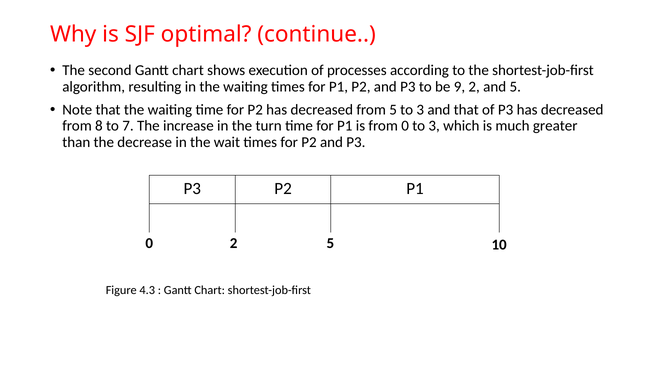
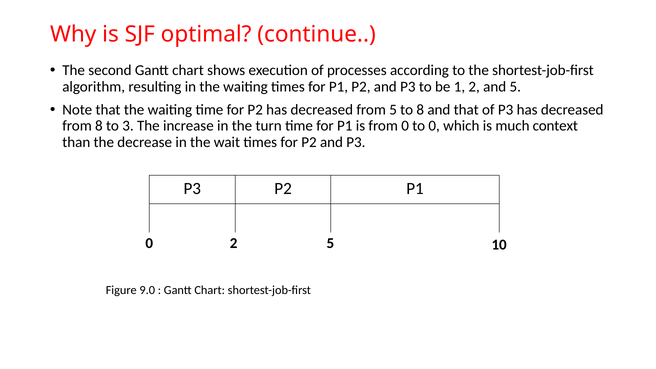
9: 9 -> 1 (459, 87)
5 to 3: 3 -> 8 (420, 110)
7: 7 -> 3 (128, 126)
0 to 3: 3 -> 0 (434, 126)
greater: greater -> context (555, 126)
4.3: 4.3 -> 9.0 (147, 290)
